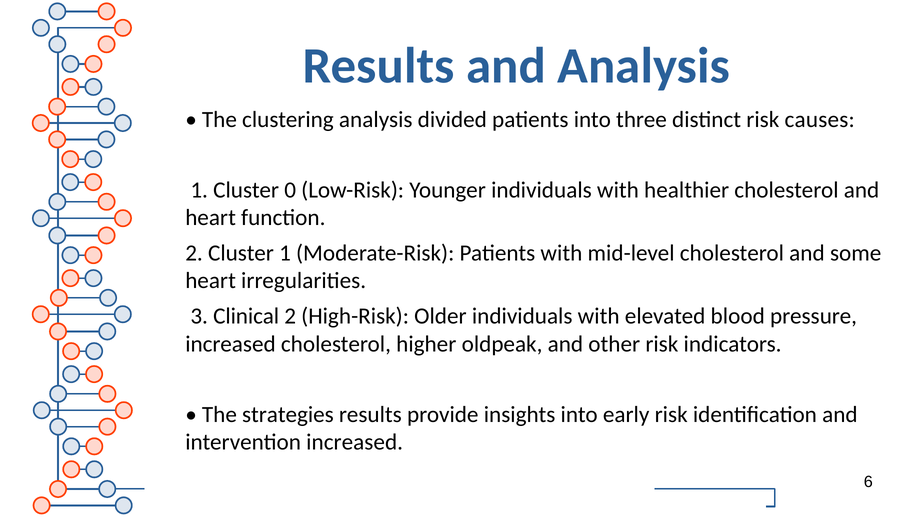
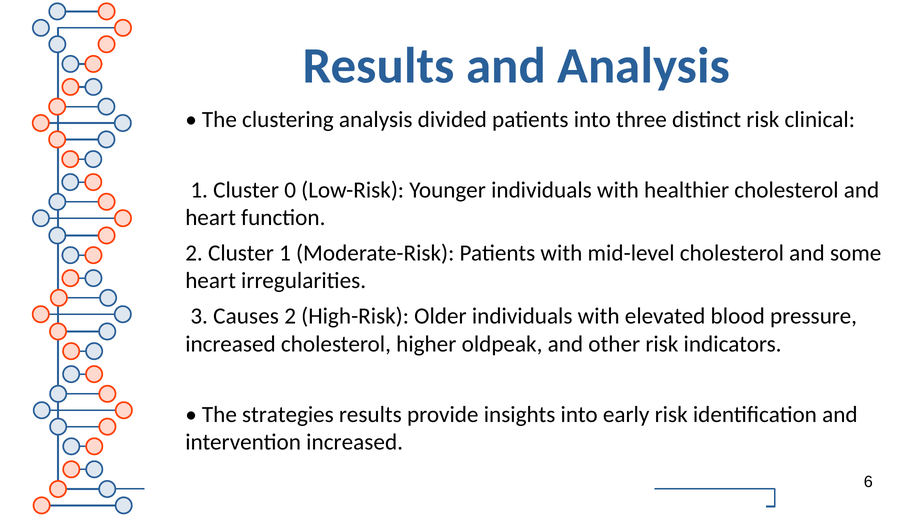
causes: causes -> clinical (820, 119)
Clinical: Clinical -> Causes (246, 316)
